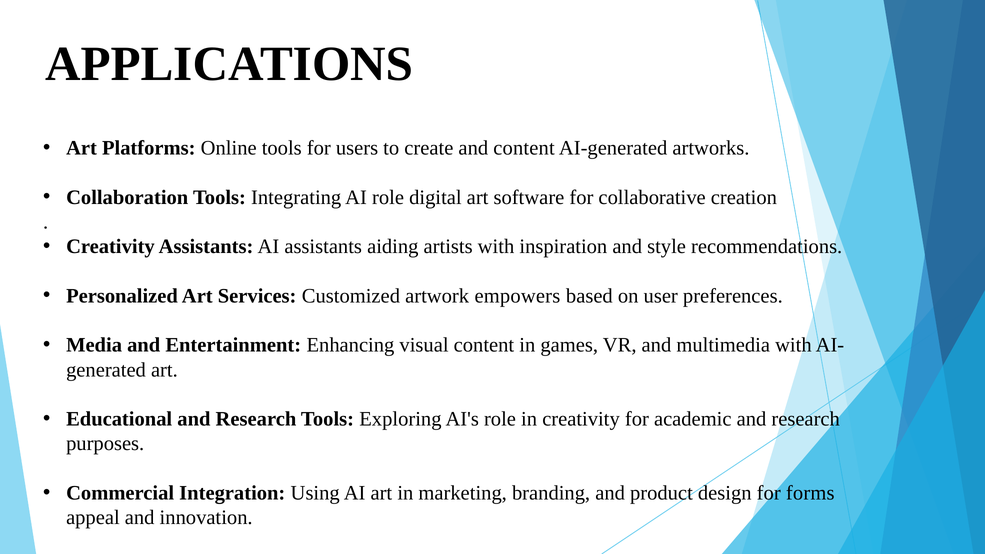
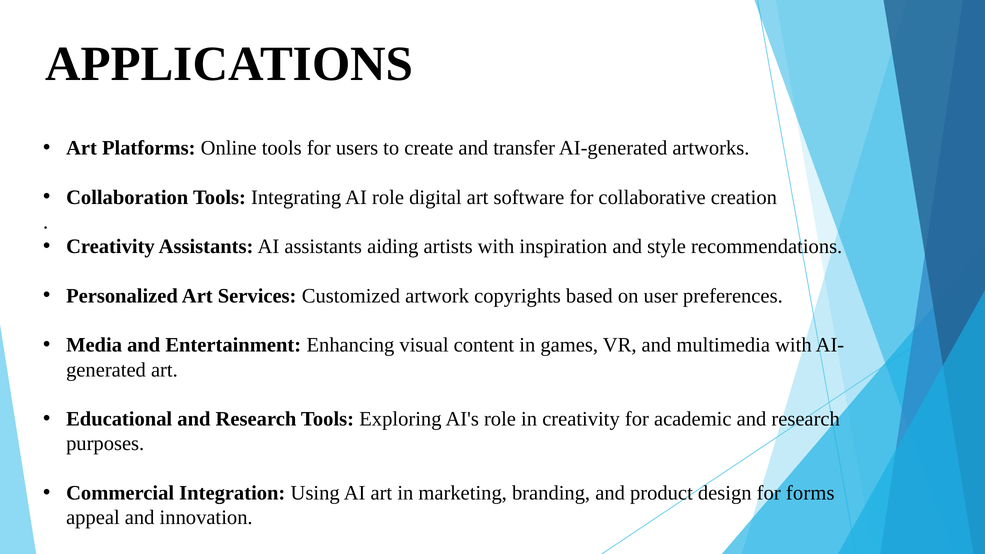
and content: content -> transfer (524, 148)
empowers: empowers -> copyrights (517, 296)
